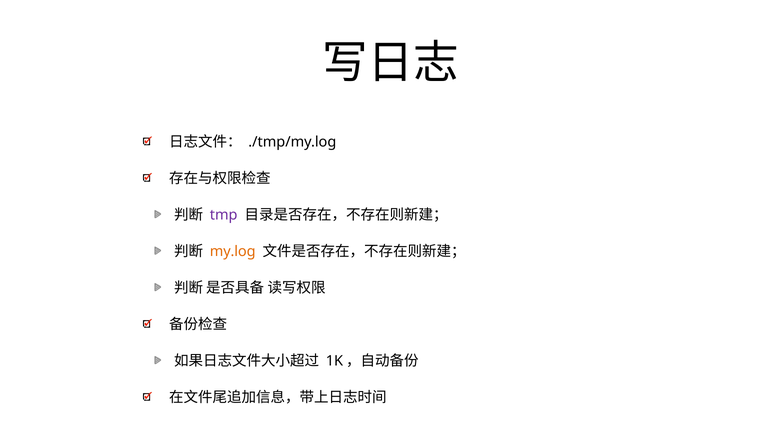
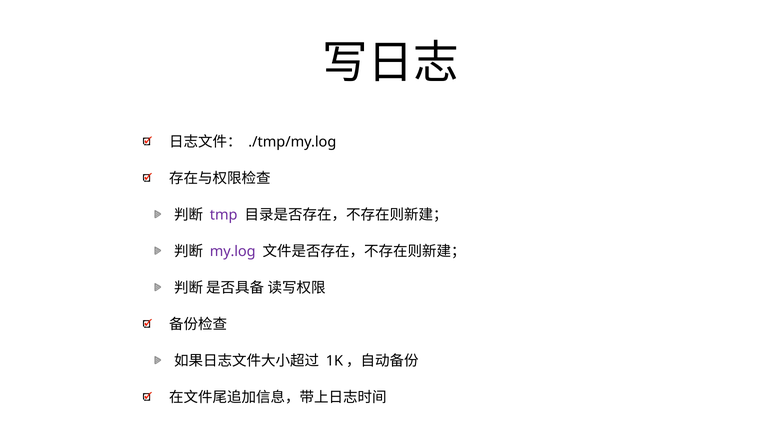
my.log colour: orange -> purple (233, 252)
